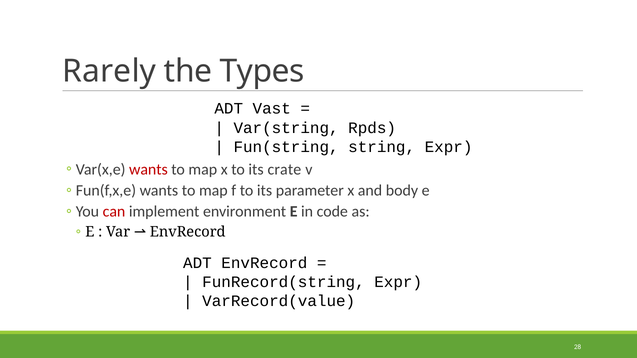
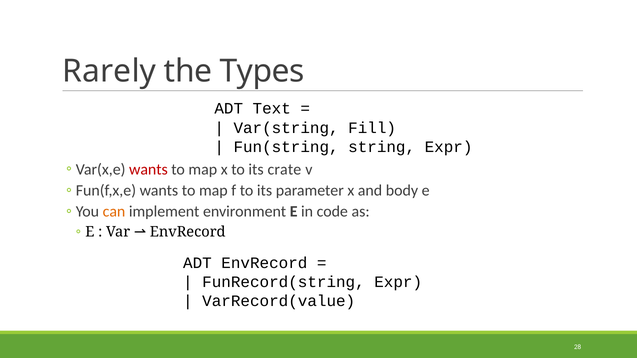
Vast: Vast -> Text (272, 109)
Rpds: Rpds -> Fill (372, 128)
can colour: red -> orange (114, 212)
